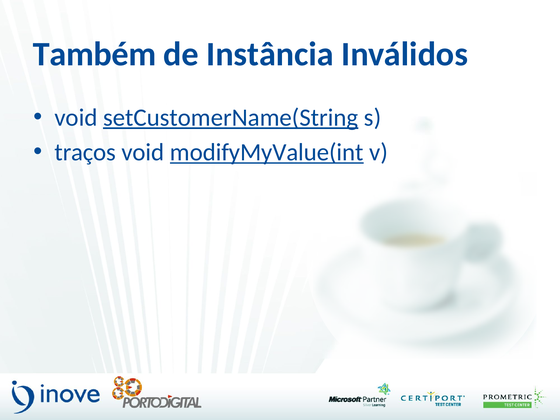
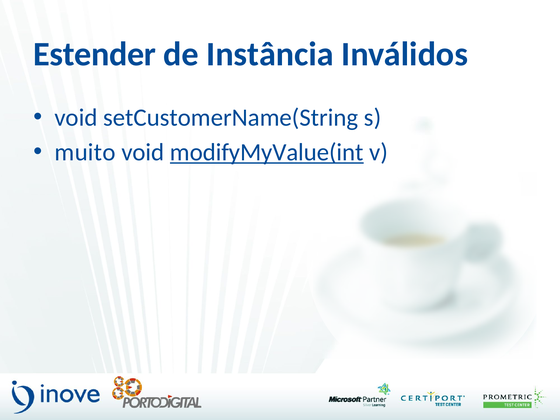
Também: Também -> Estender (95, 54)
setCustomerName(String underline: present -> none (231, 117)
traços: traços -> muito (85, 152)
